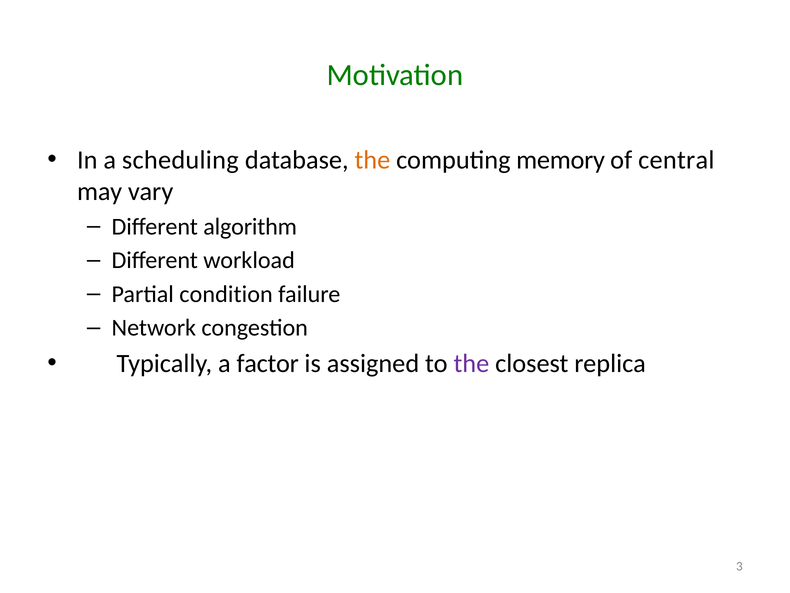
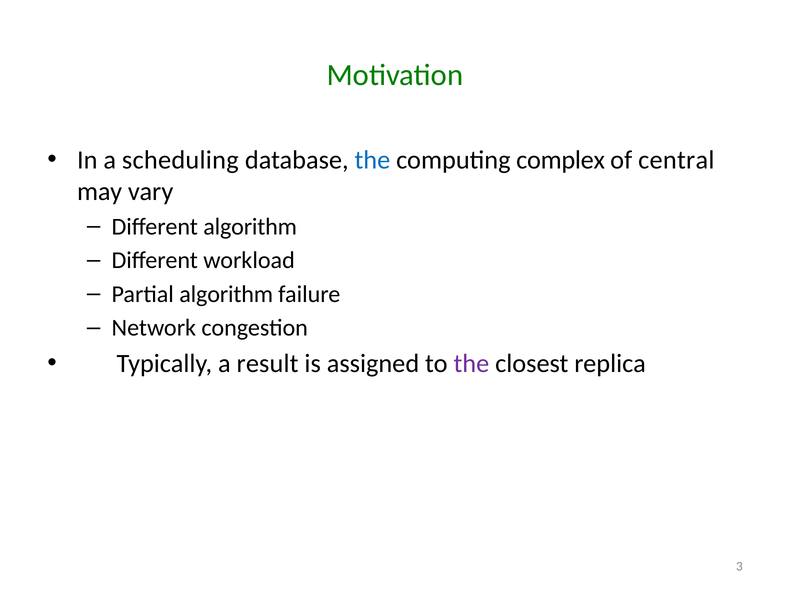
the colour: orange -> blue (372, 160)
memory: memory -> complex (561, 160)
Partial condition: condition -> algorithm (226, 294)
factor: factor -> result (268, 363)
